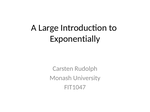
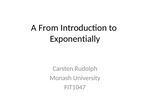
Large: Large -> From (48, 28)
